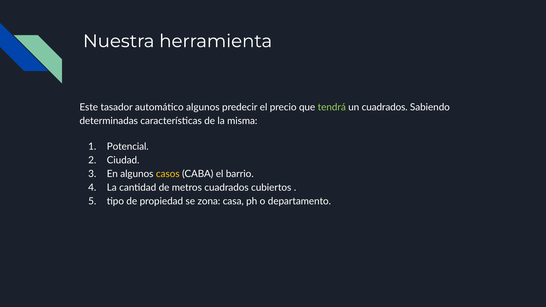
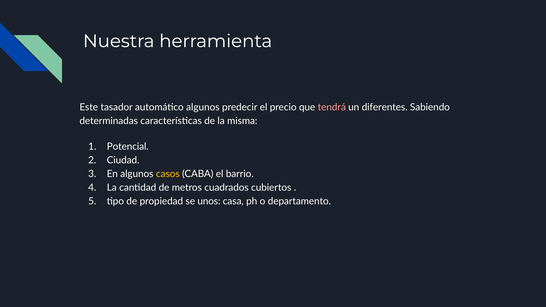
tendrá colour: light green -> pink (332, 107)
un cuadrados: cuadrados -> diferentes (385, 107)
zona: zona -> unos (209, 201)
